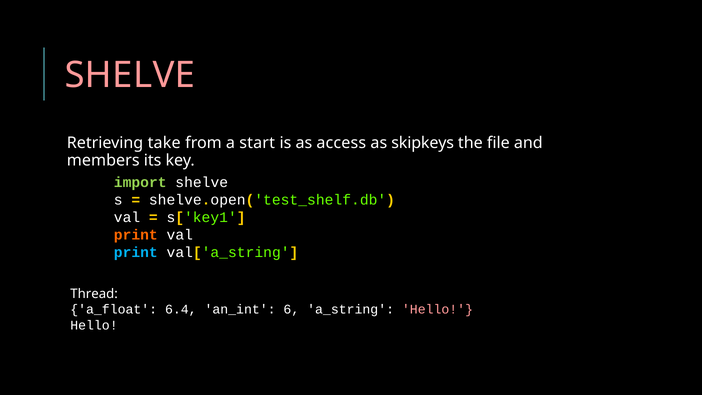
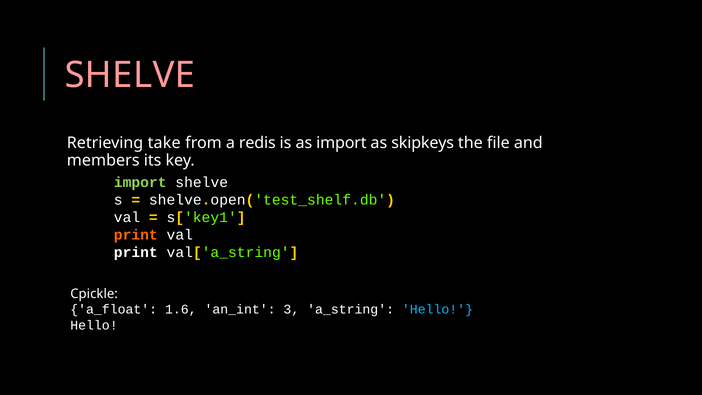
start: start -> redis (257, 143)
as access: access -> import (341, 143)
print colour: light blue -> white (136, 252)
Thread: Thread -> Cpickle (94, 294)
6.4: 6.4 -> 1.6 (181, 309)
6: 6 -> 3 (291, 309)
Hello colour: pink -> light blue (437, 309)
